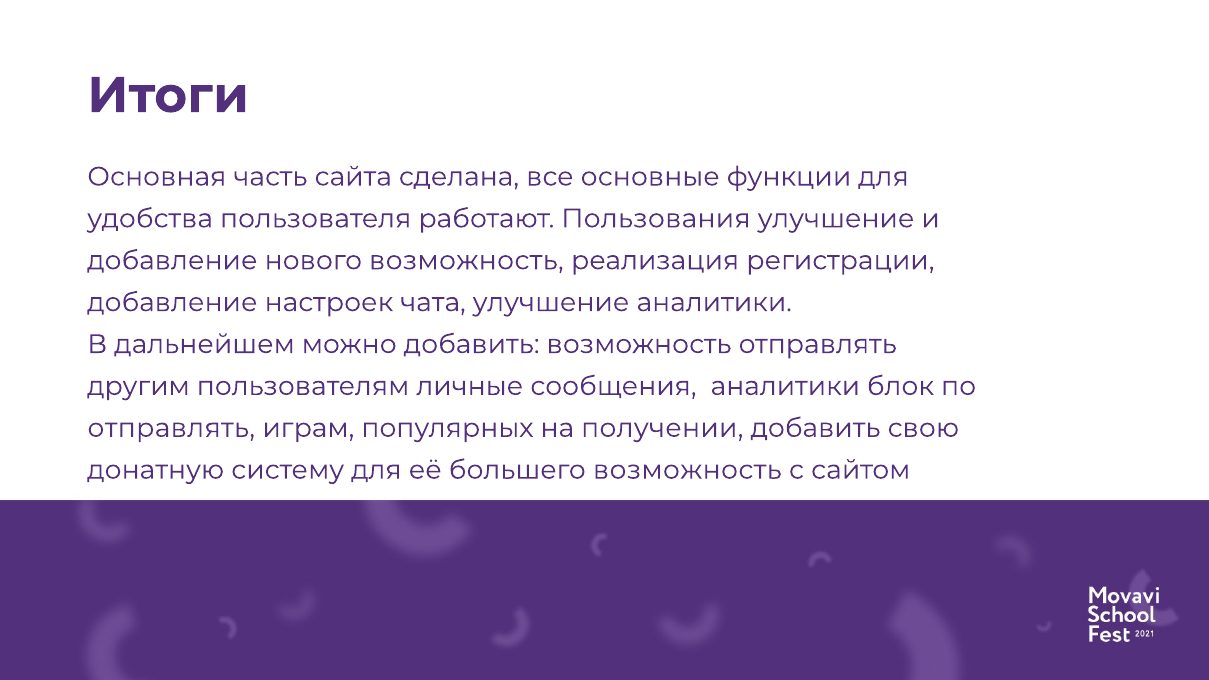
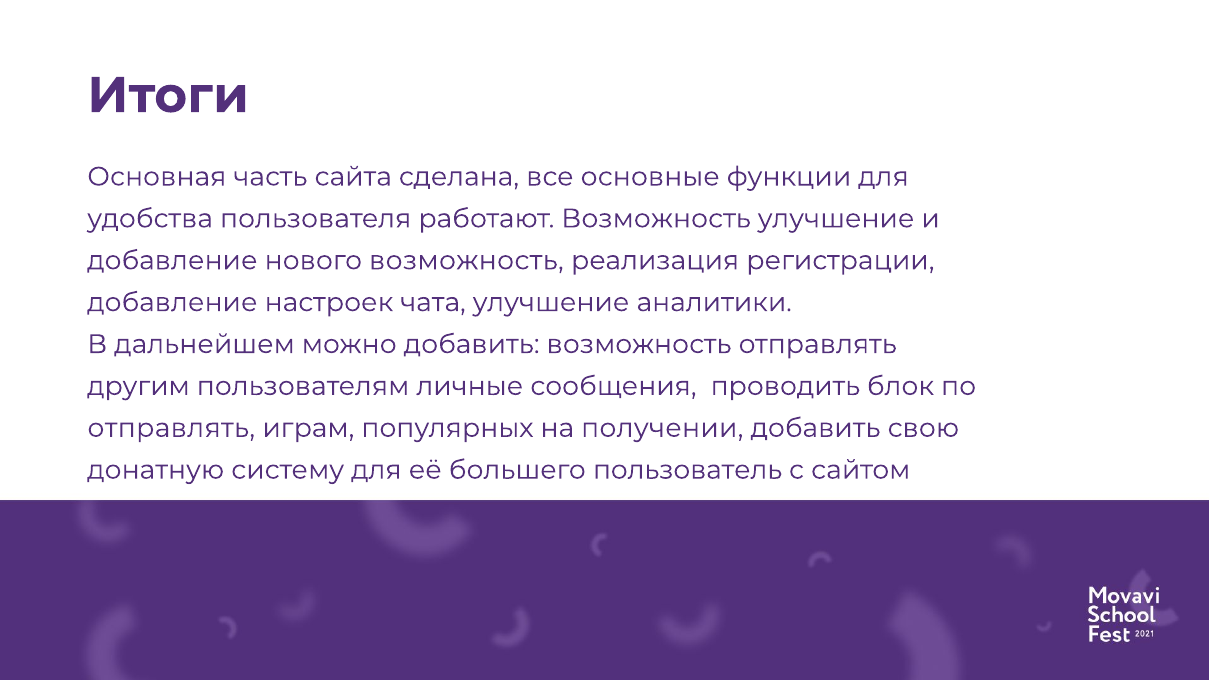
работают Пользования: Пользования -> Возможность (656, 219)
сообщения аналитики: аналитики -> проводить (785, 386)
большего возможность: возможность -> пользователь (688, 470)
